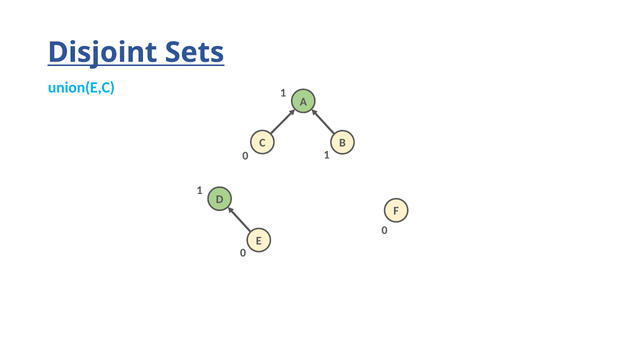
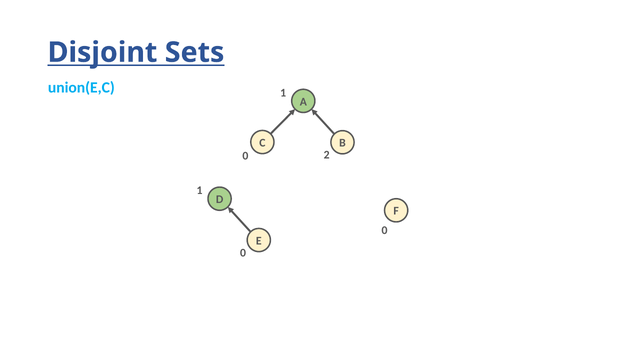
0 1: 1 -> 2 (327, 155)
